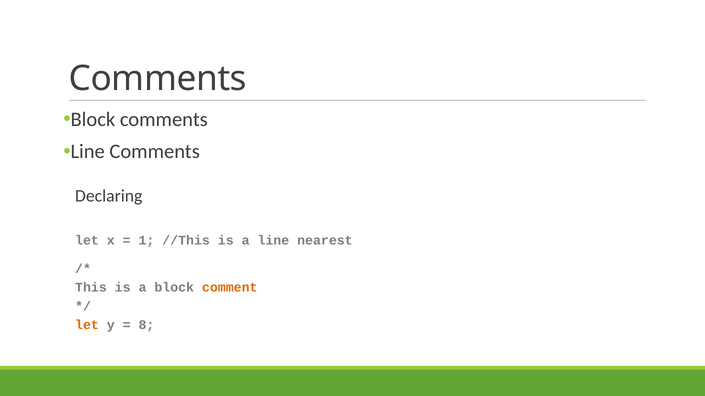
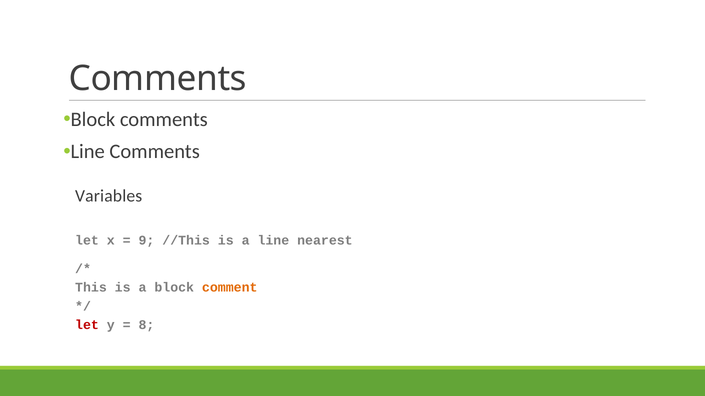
Declaring: Declaring -> Variables (109, 196)
1: 1 -> 9 (146, 241)
let colour: orange -> red (87, 325)
